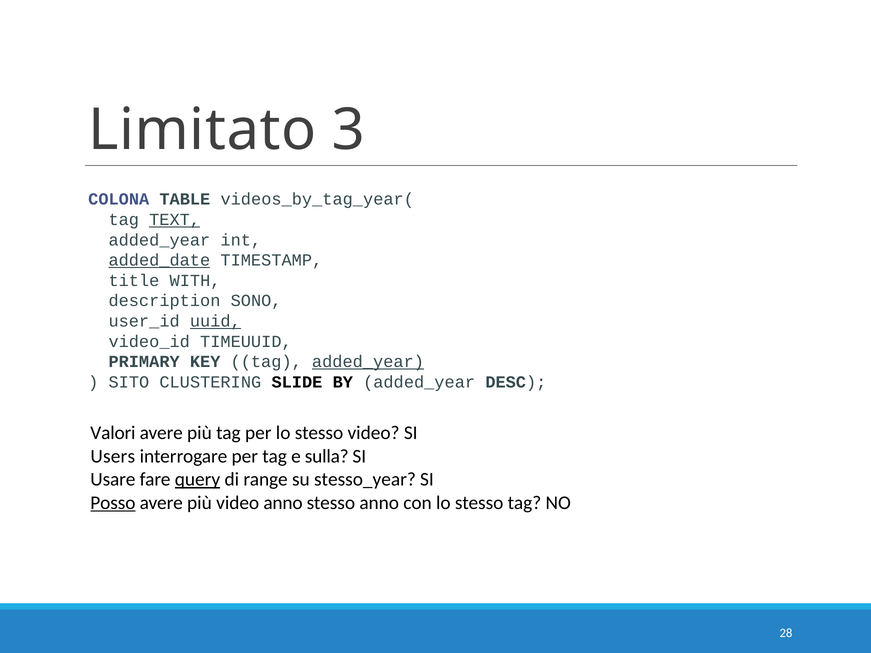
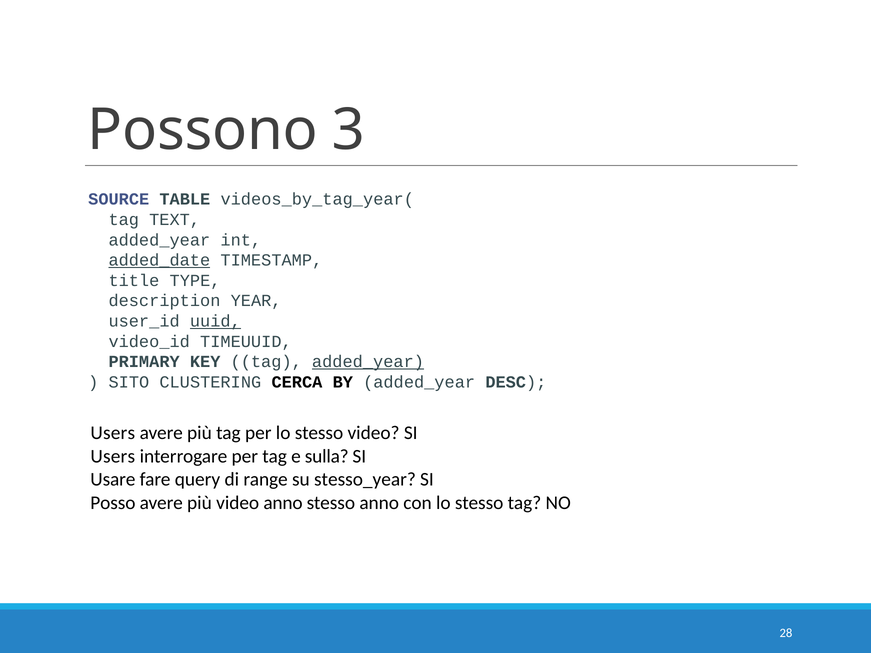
Limitato: Limitato -> Possono (203, 130)
COLONA: COLONA -> SOURCE (119, 199)
TEXT underline: present -> none (175, 220)
WITH: WITH -> TYPE (195, 281)
SONO: SONO -> YEAR (256, 301)
SLIDE: SLIDE -> CERCA (297, 382)
Valori: Valori -> Users (113, 433)
query underline: present -> none (197, 480)
Posso underline: present -> none (113, 503)
